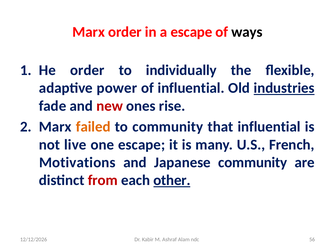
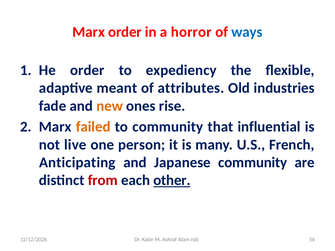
a escape: escape -> horror (191, 32)
ways colour: black -> blue (247, 32)
individually: individually -> expediency (181, 70)
power: power -> meant (117, 88)
of influential: influential -> attributes (191, 88)
industries underline: present -> none (284, 88)
new colour: red -> orange (110, 106)
one escape: escape -> person (142, 145)
Motivations: Motivations -> Anticipating (77, 163)
